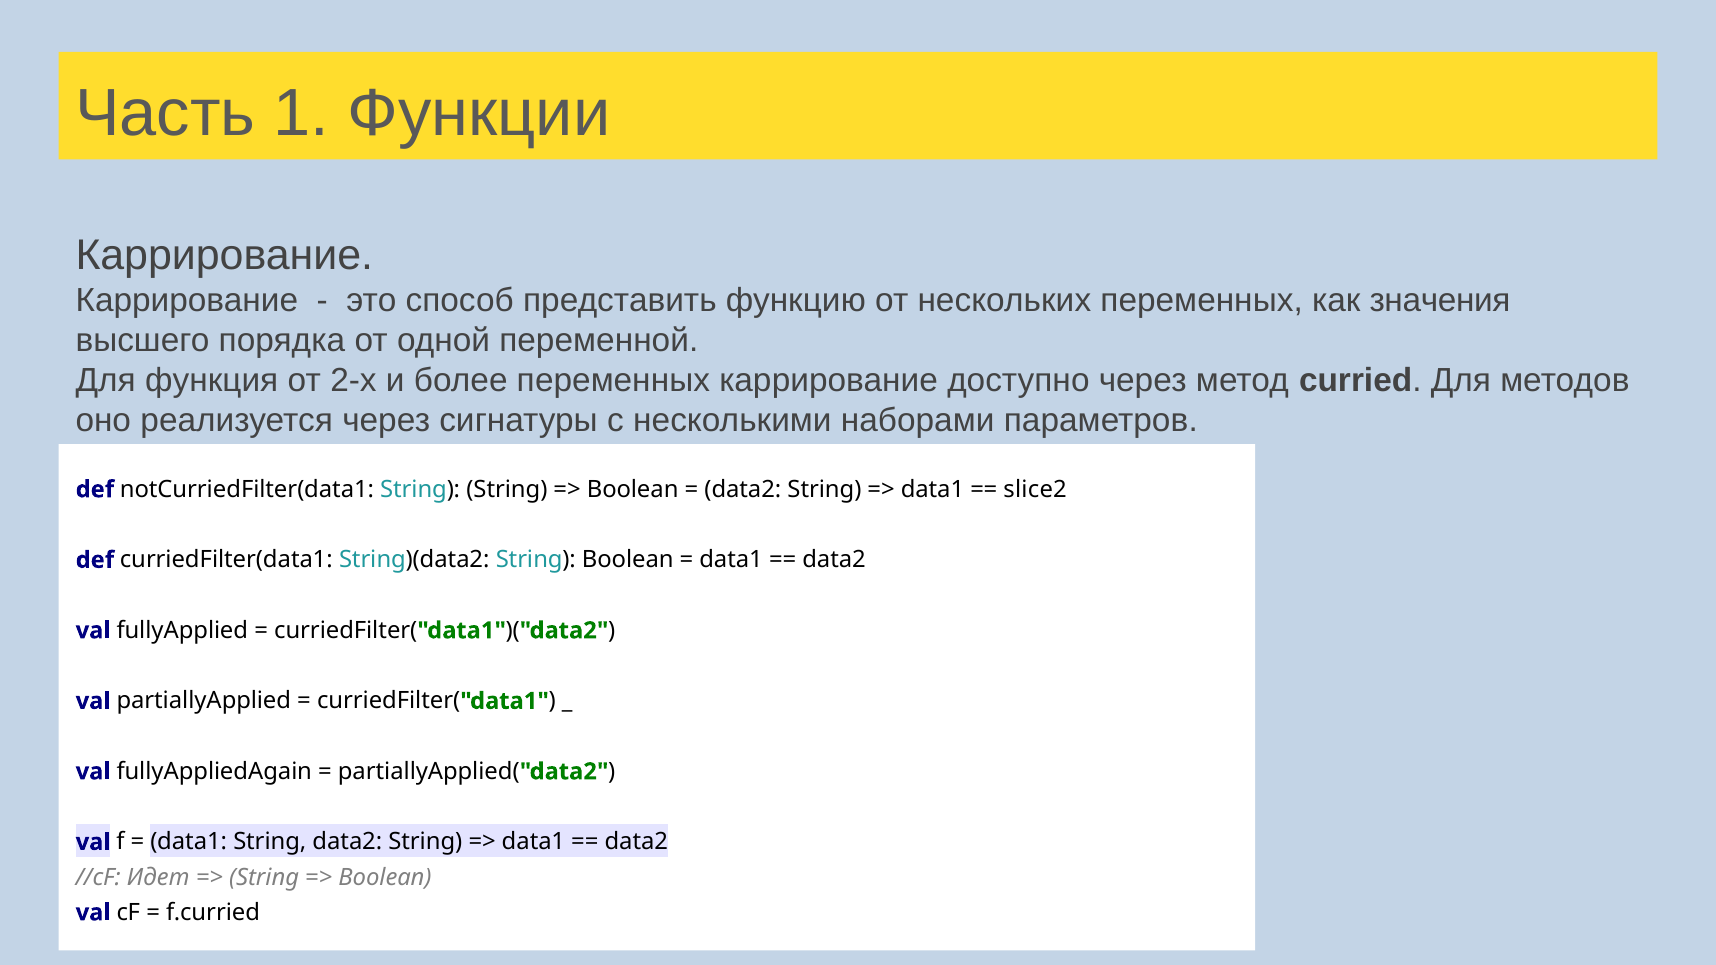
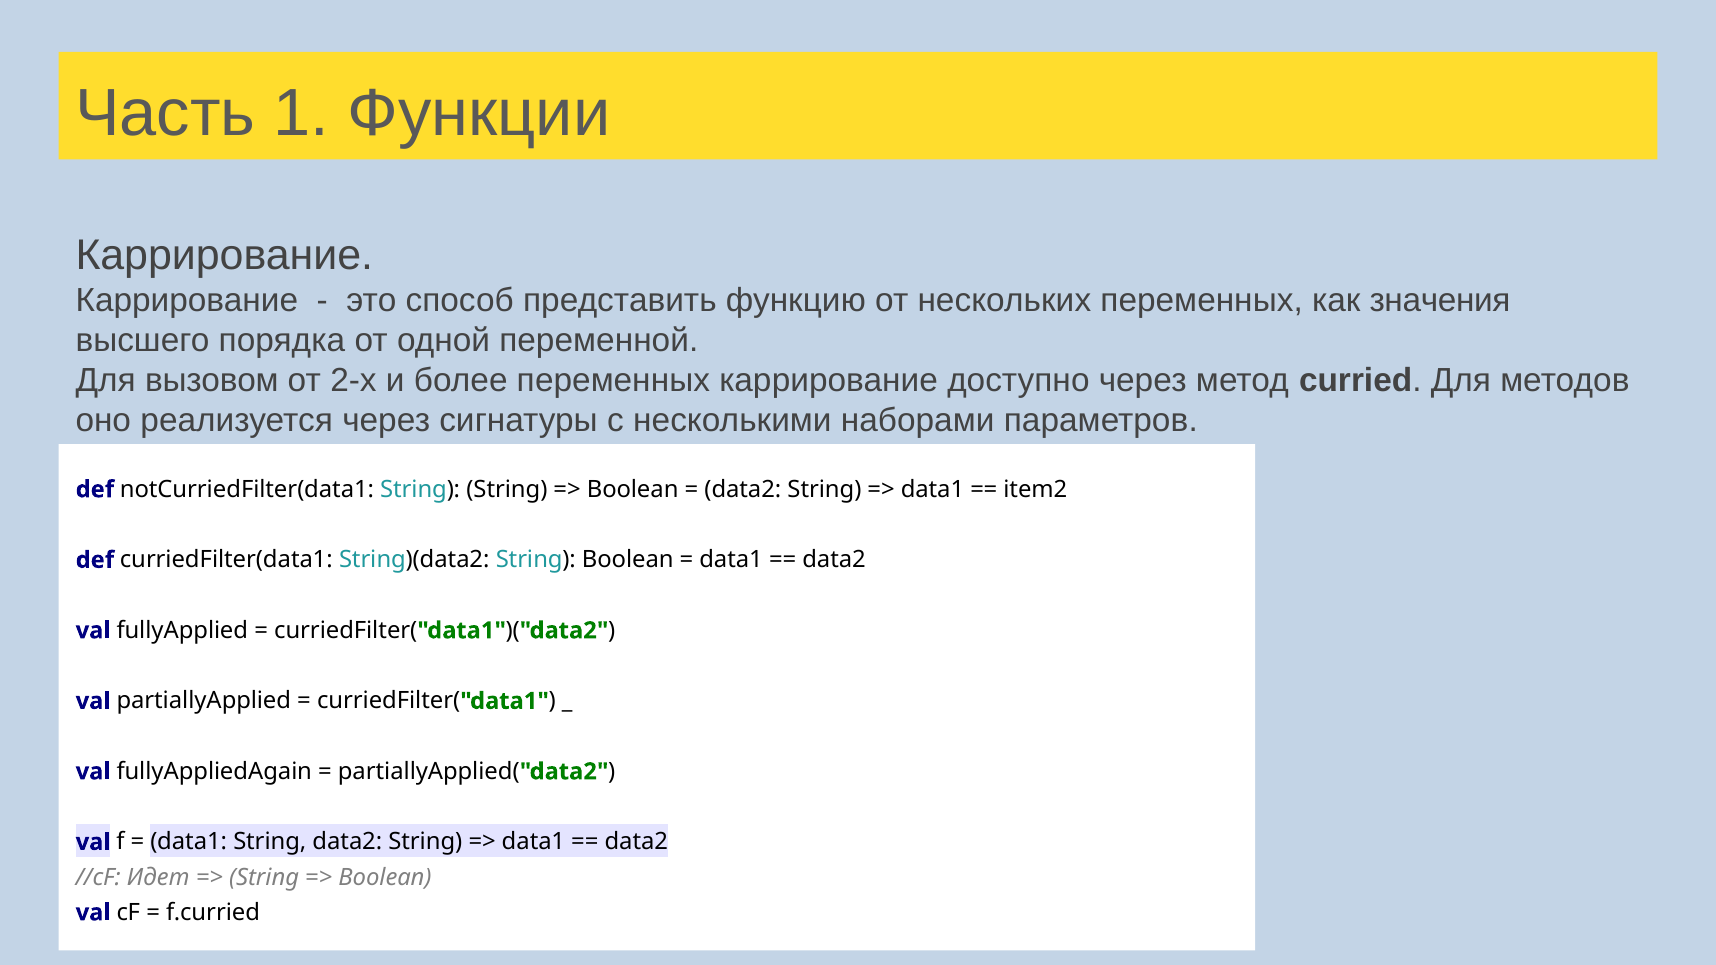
функция: функция -> вызовом (212, 380)
slice2: slice2 -> item2 (1035, 490)
